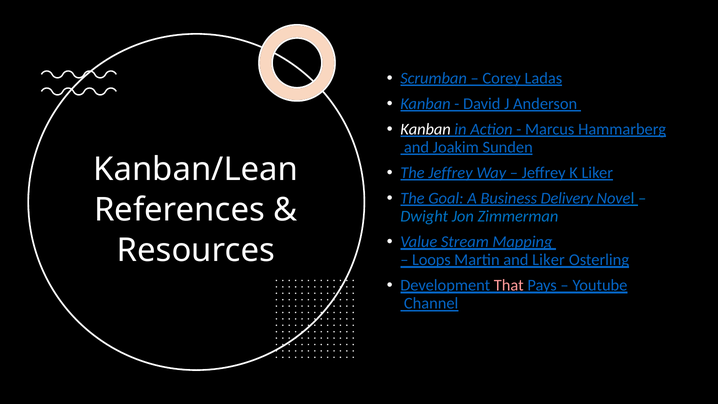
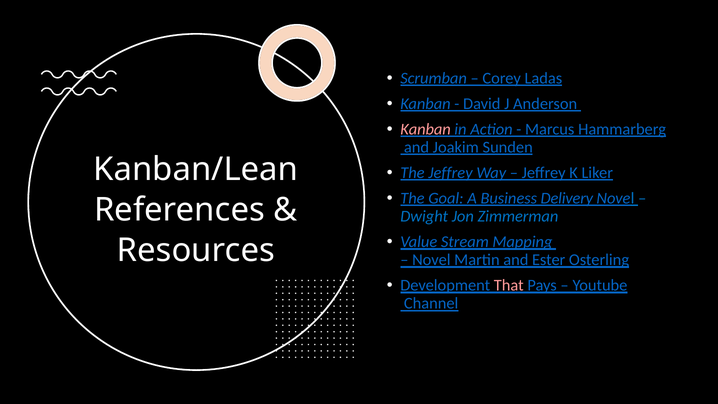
Kanban colour: white -> pink (426, 129)
Loops: Loops -> Novel (431, 260)
and Liker: Liker -> Ester (549, 260)
